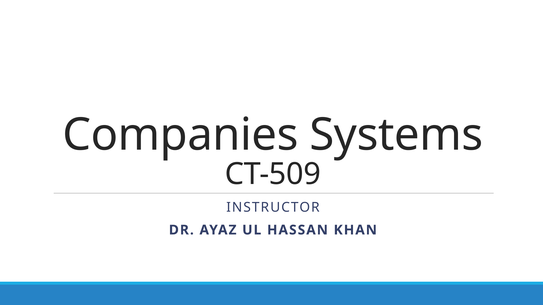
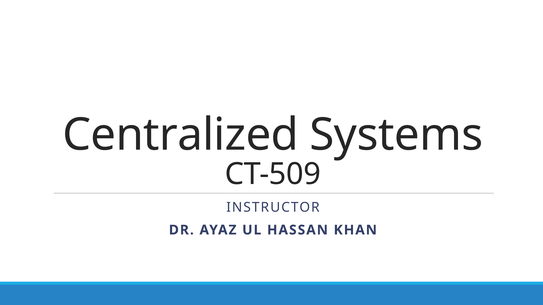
Companies: Companies -> Centralized (181, 135)
